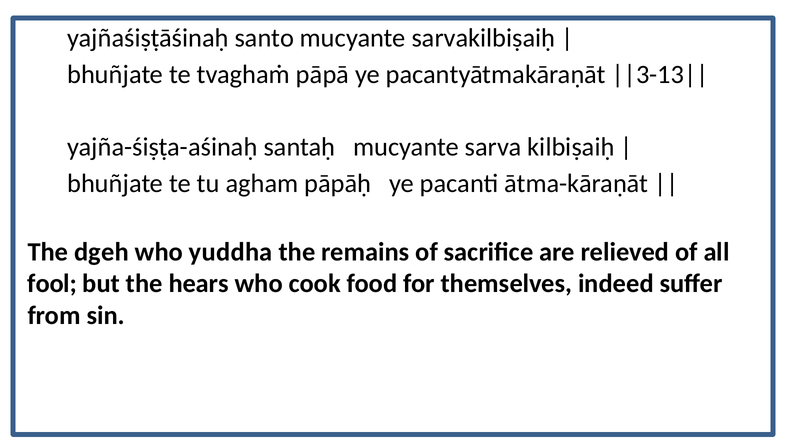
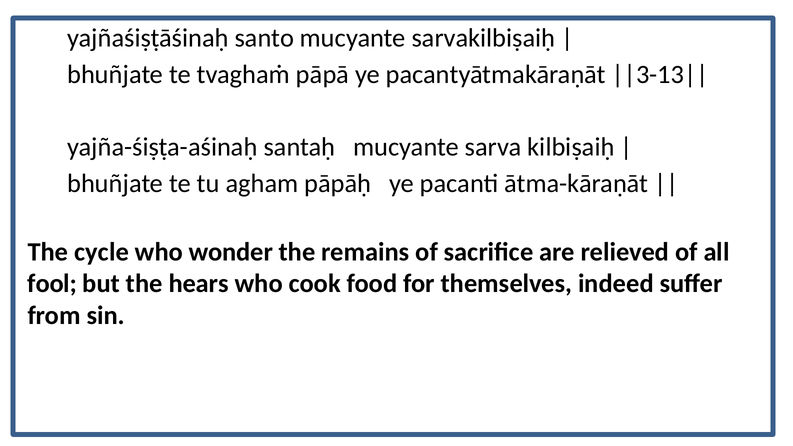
dgeh: dgeh -> cycle (101, 252)
yuddha: yuddha -> wonder (231, 252)
